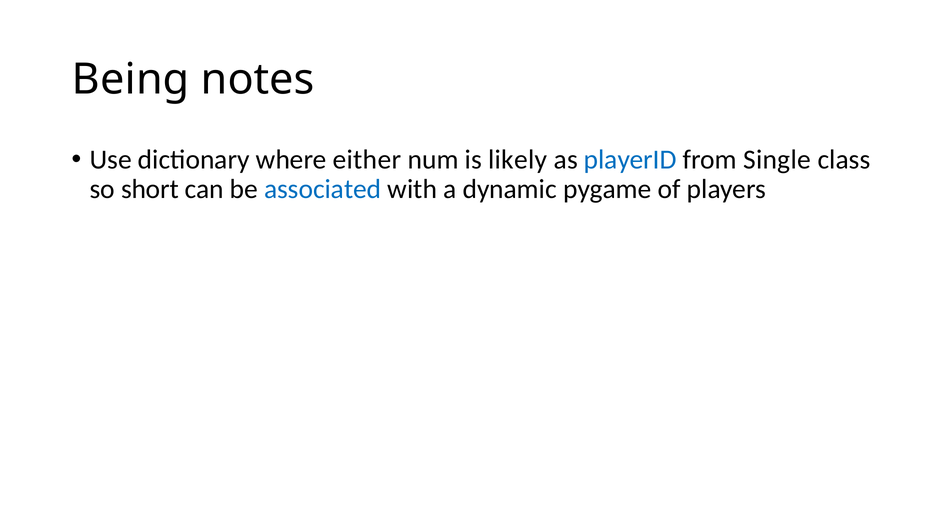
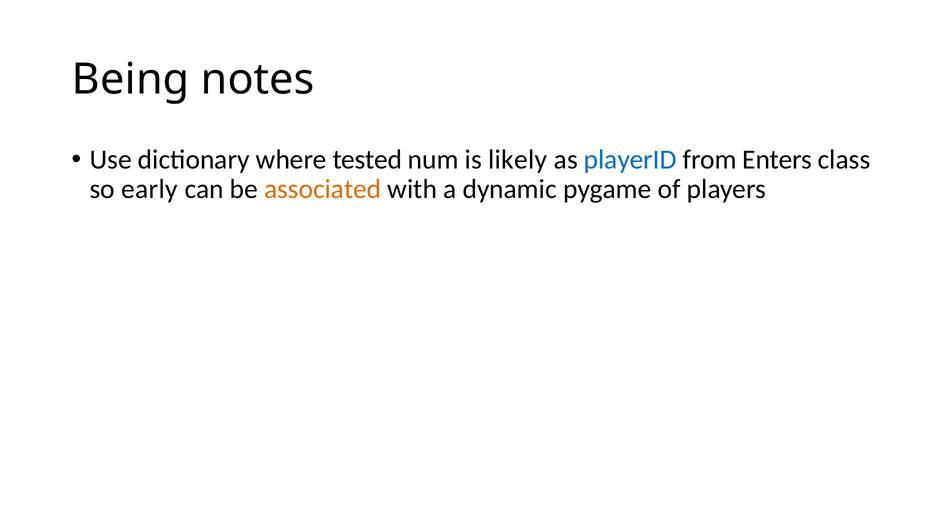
either: either -> tested (367, 160)
Single: Single -> Enters (777, 160)
short: short -> early (150, 189)
associated colour: blue -> orange (323, 189)
